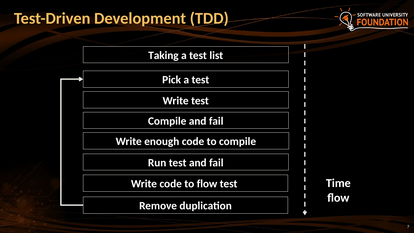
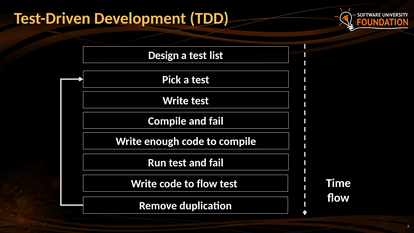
Taking: Taking -> Design (164, 55)
